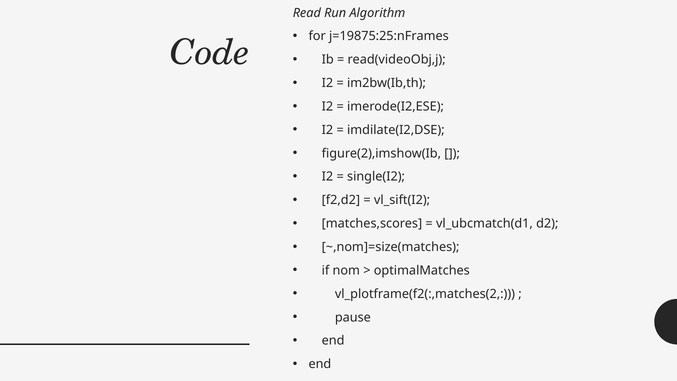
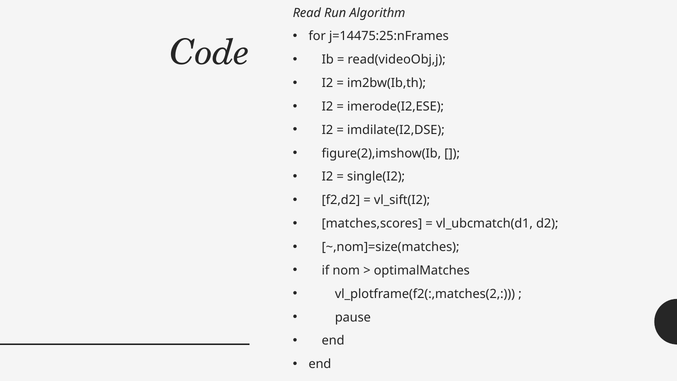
j=19875:25:nFrames: j=19875:25:nFrames -> j=14475:25:nFrames (389, 36)
